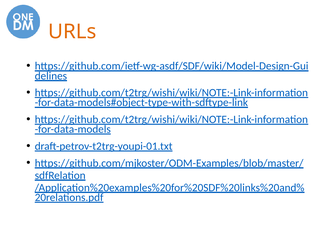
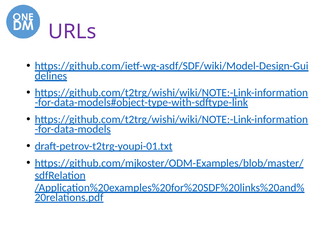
URLs colour: orange -> purple (72, 32)
